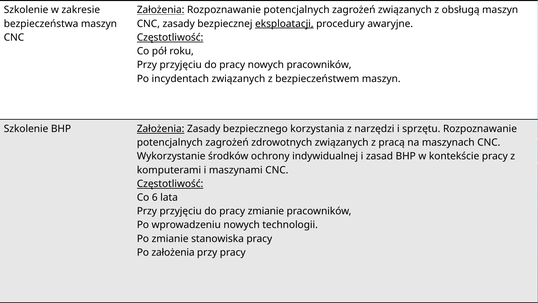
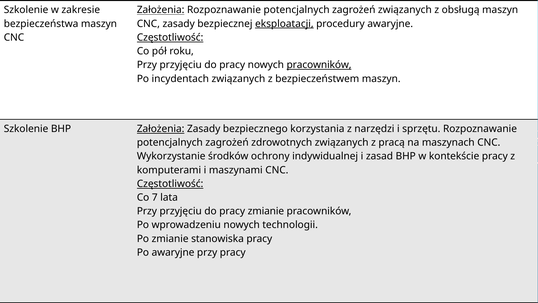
pracowników underline: none -> present (319, 65)
6: 6 -> 7 (155, 197)
Po założenia: założenia -> awaryjne (173, 252)
